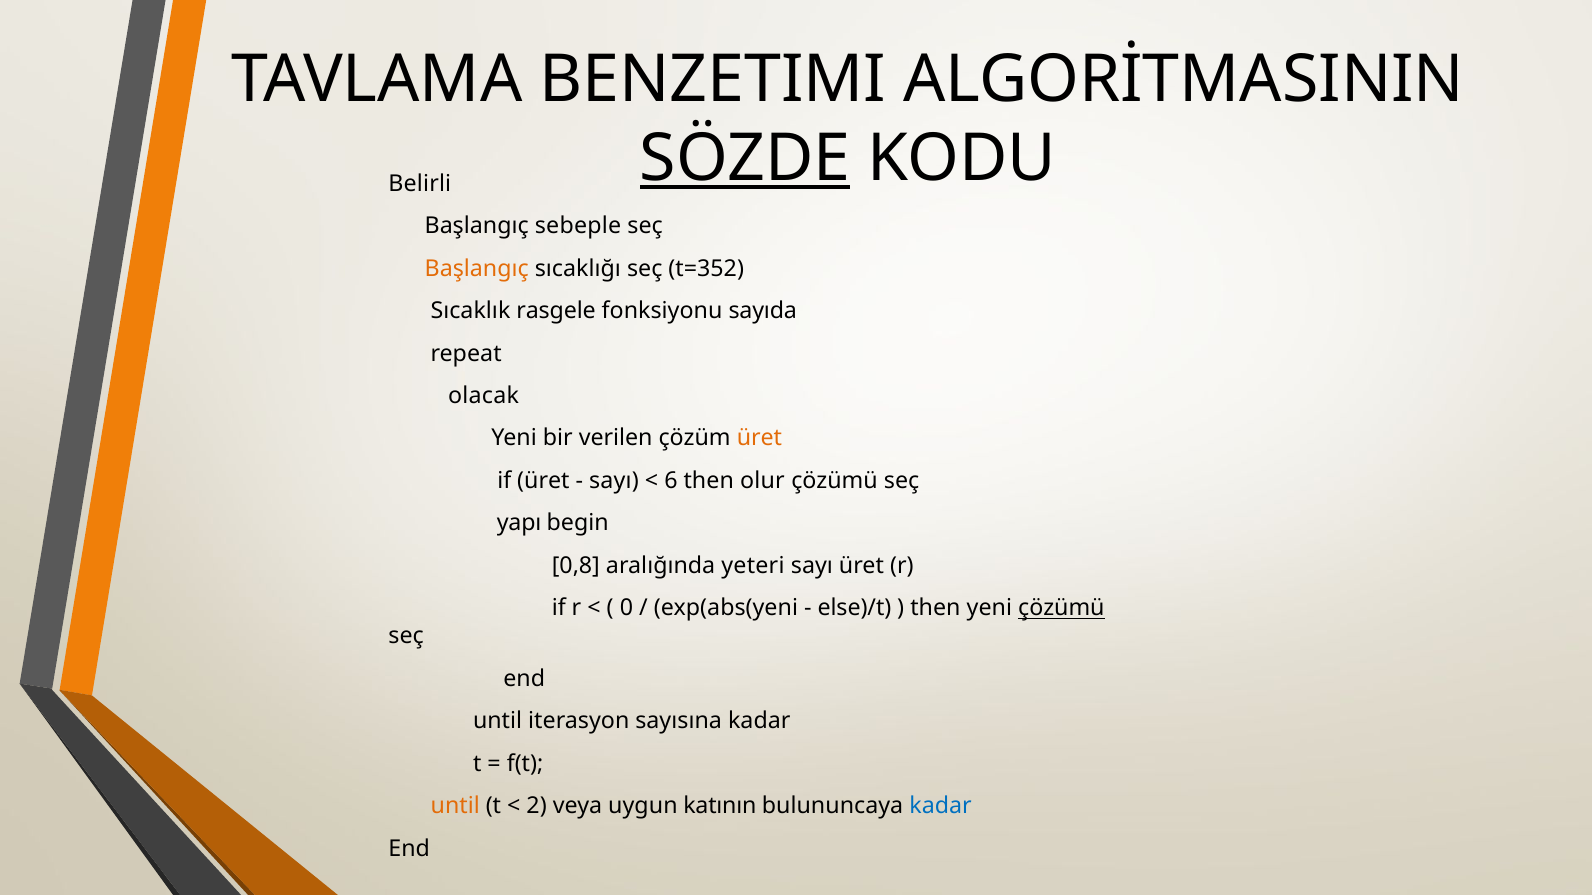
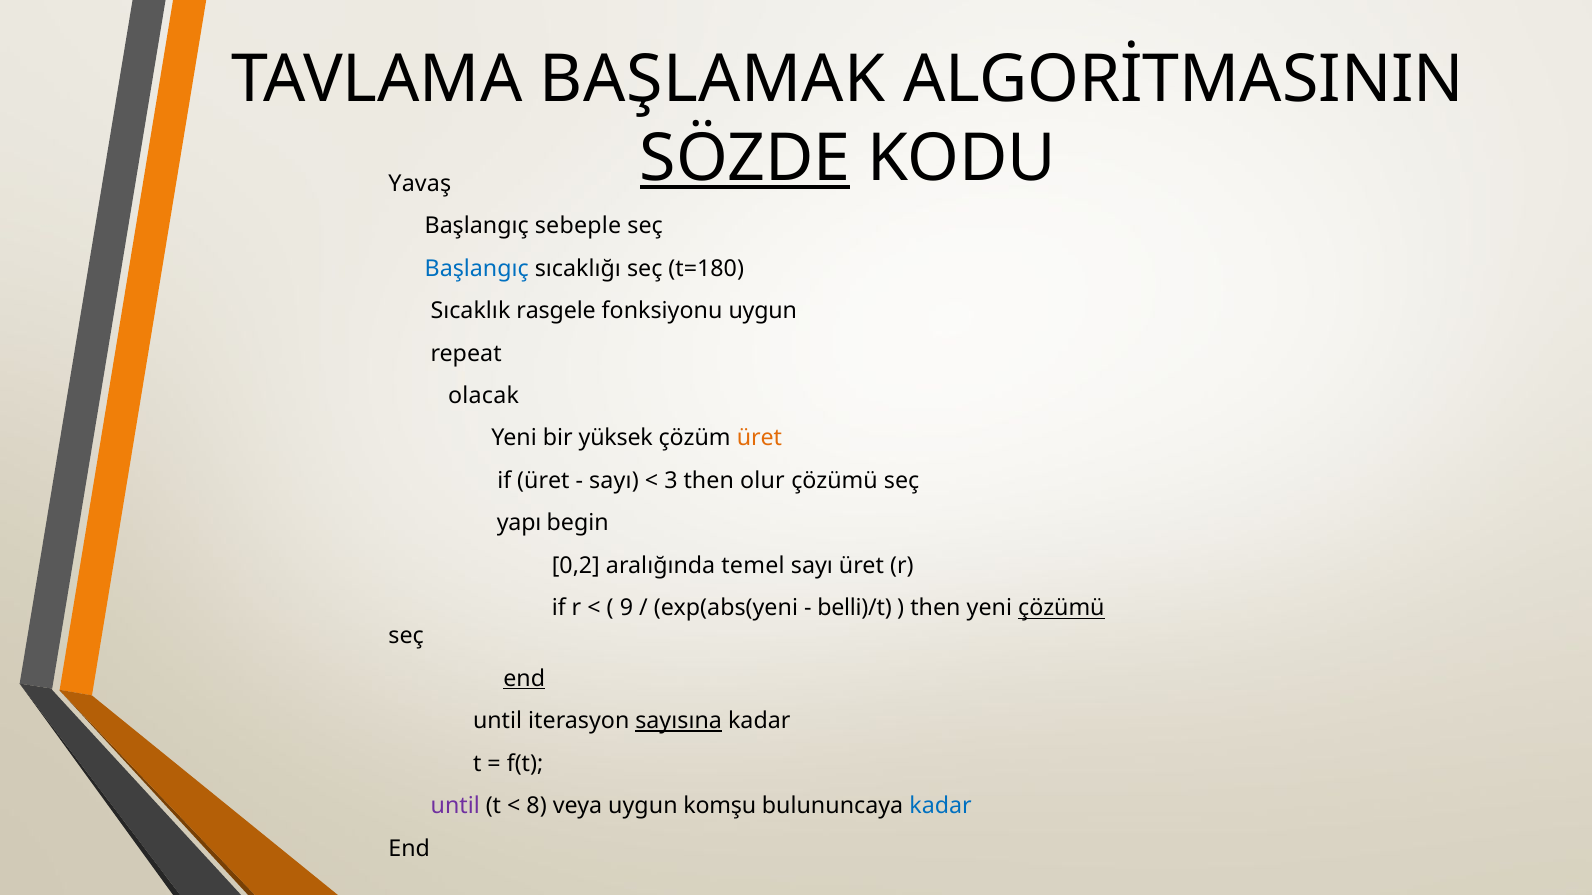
BENZETIMI: BENZETIMI -> BAŞLAMAK (713, 79)
Belirli: Belirli -> Yavaş (420, 184)
Başlangıç colour: orange -> blue (477, 269)
t=352: t=352 -> t=180 (706, 269)
fonksiyonu sayıda: sayıda -> uygun (763, 311)
verilen: verilen -> yüksek (616, 439)
6: 6 -> 3 (671, 481)
0,8: 0,8 -> 0,2 (576, 566)
yeteri: yeteri -> temel (753, 566)
0: 0 -> 9 (626, 609)
else)/t: else)/t -> belli)/t (855, 609)
end underline: none -> present (524, 679)
sayısına underline: none -> present (679, 721)
until colour: orange -> purple (455, 806)
2: 2 -> 8 (537, 806)
katının: katının -> komşu (720, 806)
